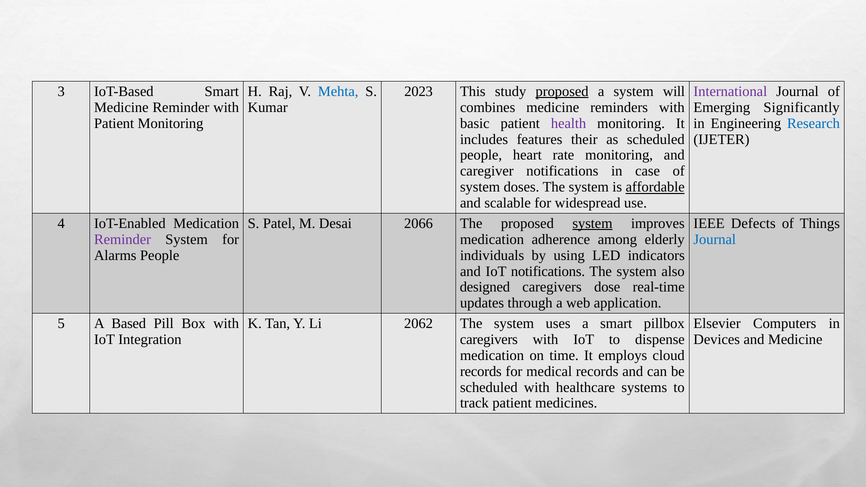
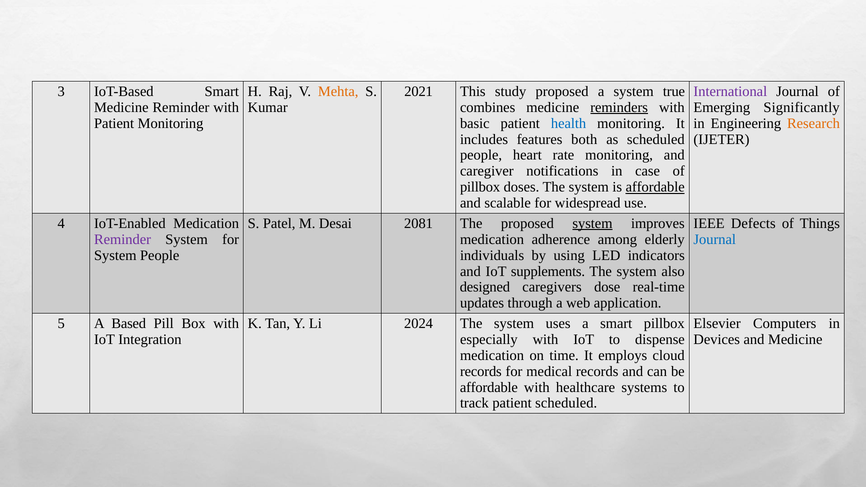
Mehta colour: blue -> orange (338, 91)
2023: 2023 -> 2021 (419, 91)
proposed underline: present -> none (562, 91)
will: will -> true (674, 91)
reminders underline: none -> present (619, 107)
health colour: purple -> blue (569, 123)
Research colour: blue -> orange (813, 123)
their: their -> both (584, 139)
system: system -> pillbox (480, 187)
2066: 2066 -> 2081 (419, 223)
Alarms: Alarms -> System (115, 255)
IoT notifications: notifications -> supplements (548, 271)
2062: 2062 -> 2024 (419, 324)
caregivers: caregivers -> especially (489, 339)
scheduled: scheduled -> affordable (489, 387)
patient medicines: medicines -> scheduled (566, 403)
